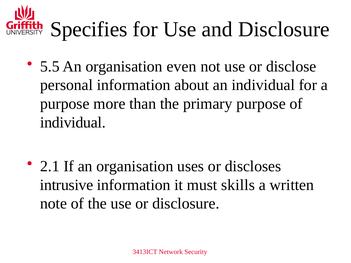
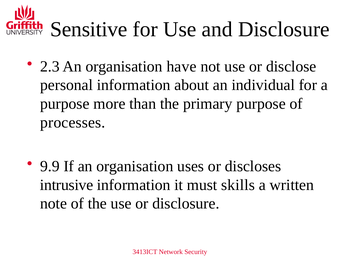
Specifies: Specifies -> Sensitive (89, 29)
5.5: 5.5 -> 2.3 (50, 66)
even: even -> have (181, 66)
individual: individual -> processes (73, 123)
2.1: 2.1 -> 9.9 (50, 166)
